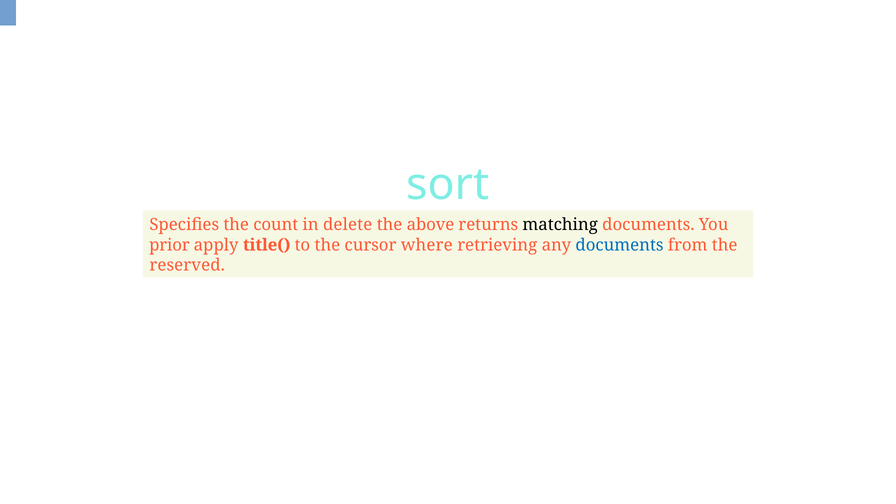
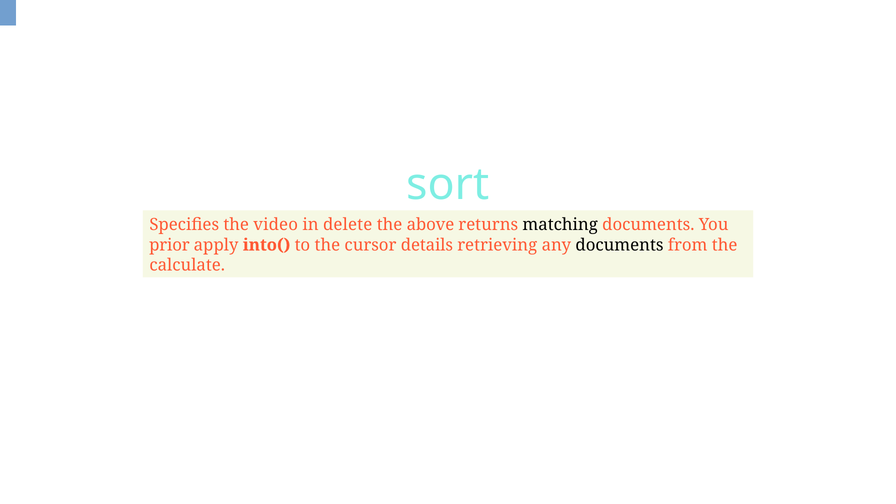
count: count -> video (276, 225)
title(: title( -> into( (267, 245)
where: where -> details (427, 245)
documents colour: blue -> black (619, 245)
reserved: reserved -> calculate (187, 265)
